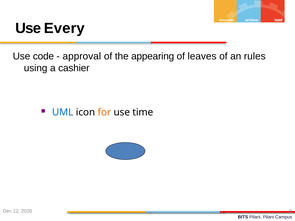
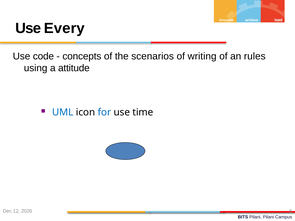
approval: approval -> concepts (82, 56)
appearing: appearing -> scenarios (153, 56)
leaves: leaves -> writing (202, 56)
cashier: cashier -> attitude (74, 68)
for colour: orange -> blue (104, 112)
